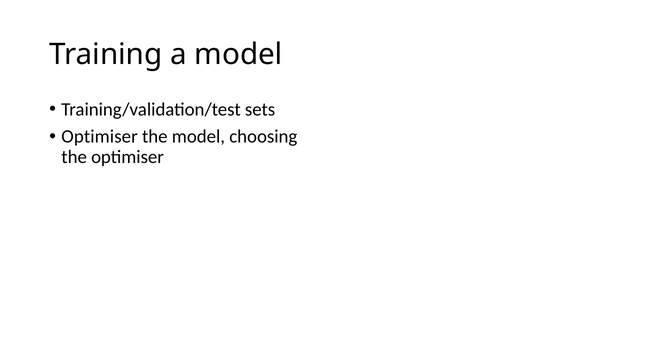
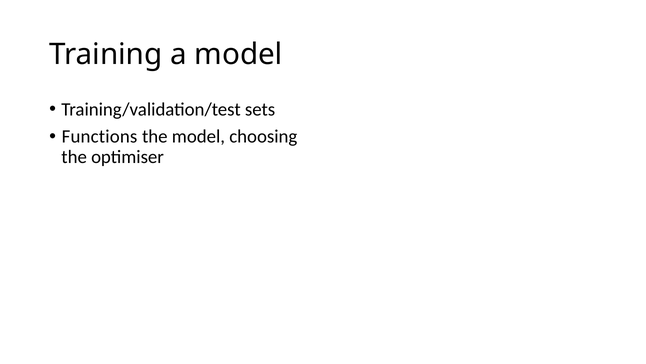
Optimiser: Optimiser -> Functions (100, 136)
